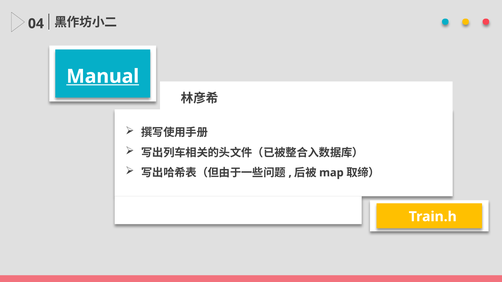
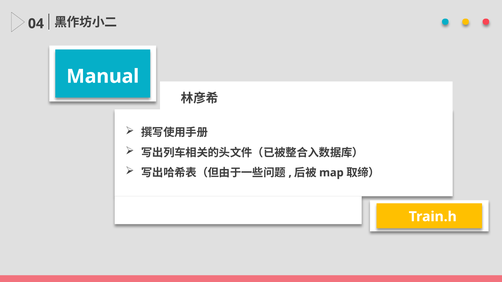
Manual underline: present -> none (103, 76)
